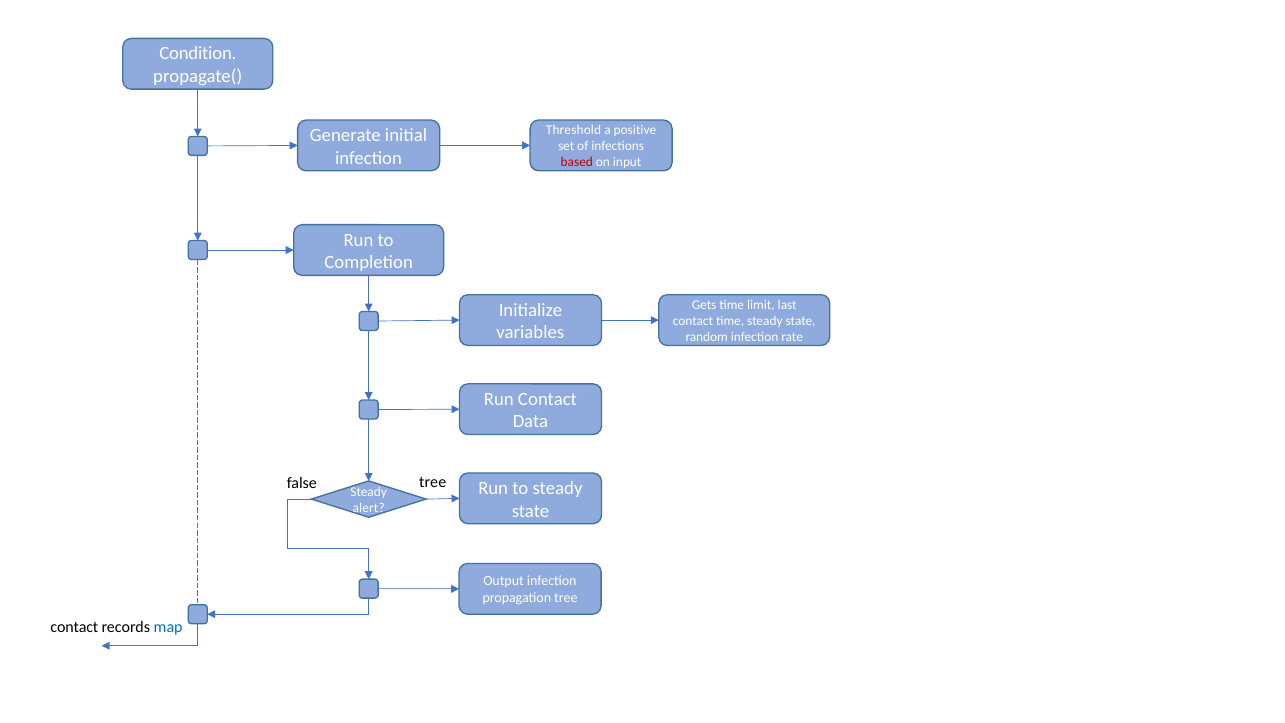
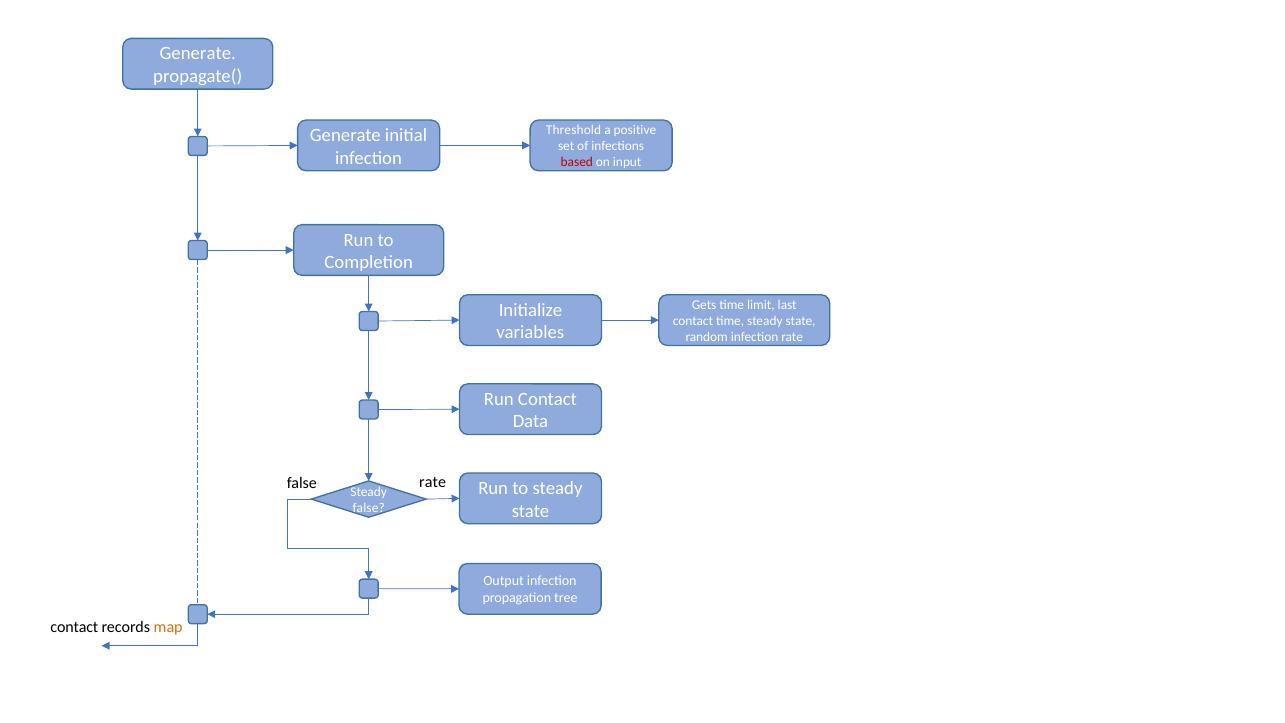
Condition: Condition -> Generate (198, 54)
false tree: tree -> rate (433, 482)
alert: alert -> false (369, 508)
map colour: blue -> orange (168, 627)
